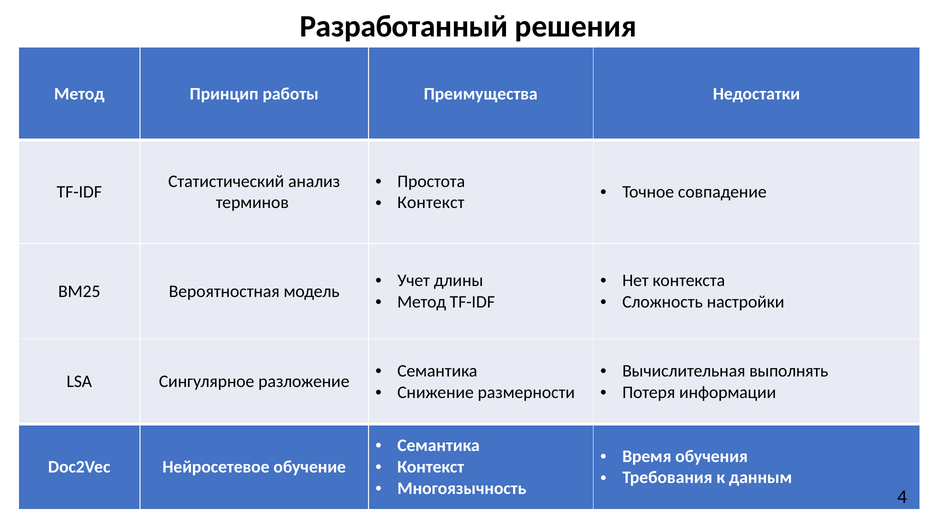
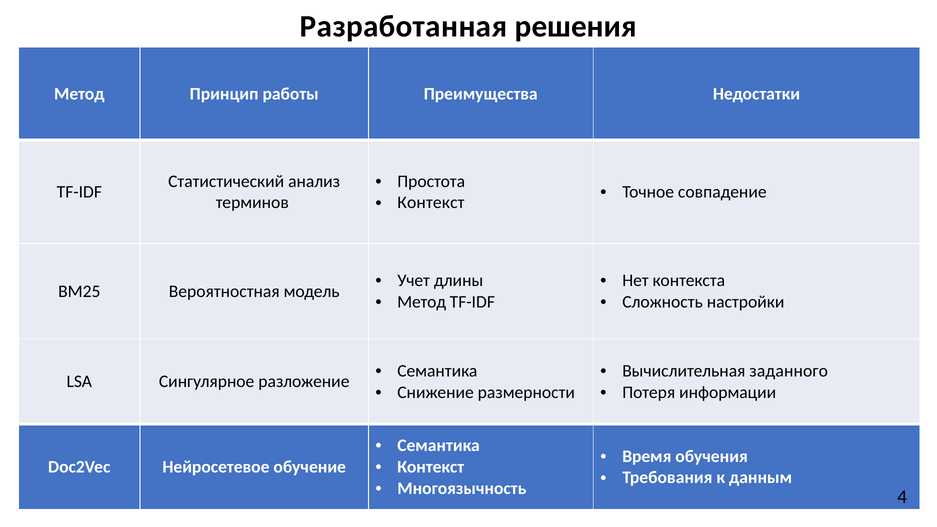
Разработанный: Разработанный -> Разработанная (404, 26)
выполнять: выполнять -> заданного (789, 371)
